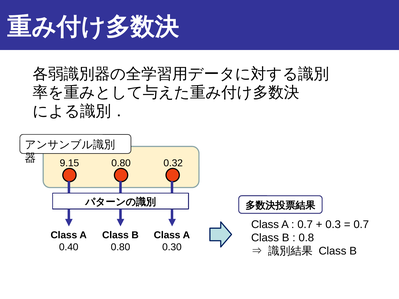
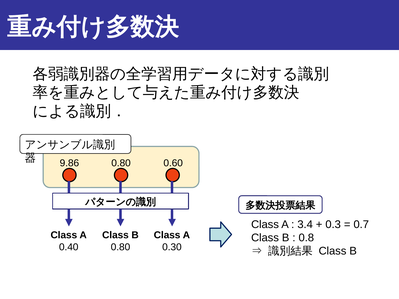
9.15: 9.15 -> 9.86 (69, 163)
0.32: 0.32 -> 0.60 (173, 163)
0.7: 0.7 -> 3.4 (305, 225)
